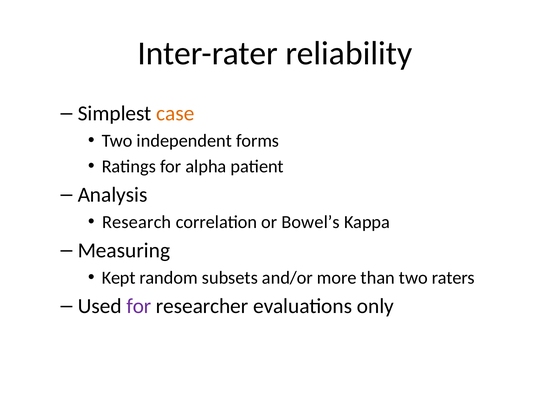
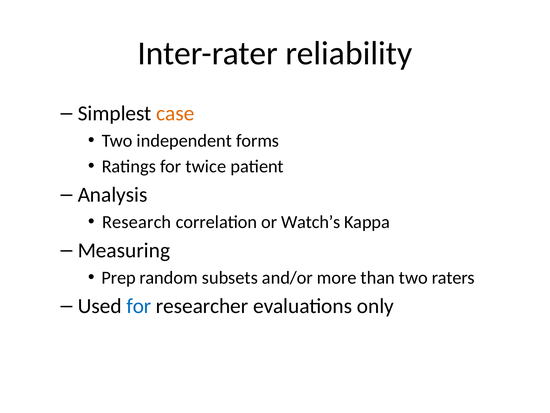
alpha: alpha -> twice (206, 166)
Bowel’s: Bowel’s -> Watch’s (311, 222)
Kept: Kept -> Prep (119, 278)
for colour: purple -> blue (139, 306)
